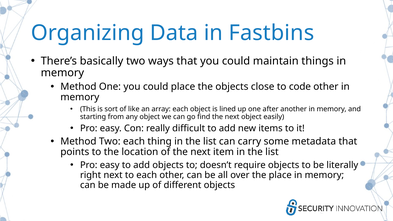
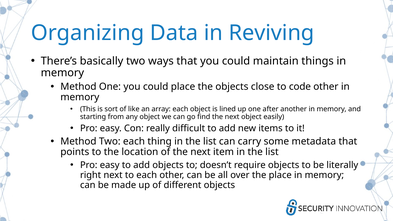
Fastbins: Fastbins -> Reviving (271, 33)
